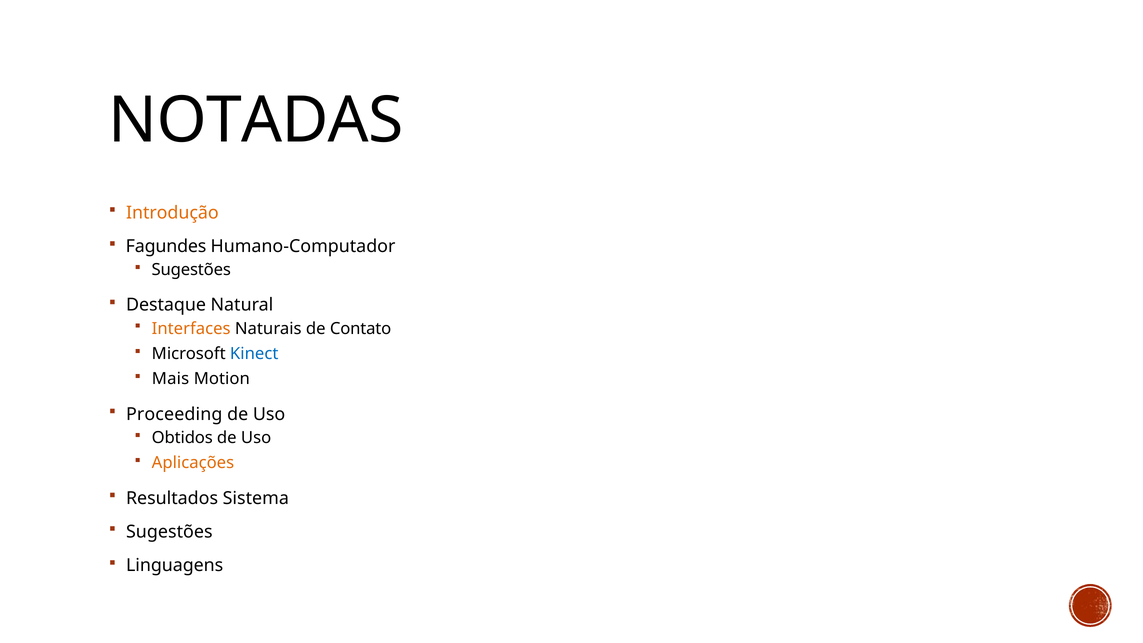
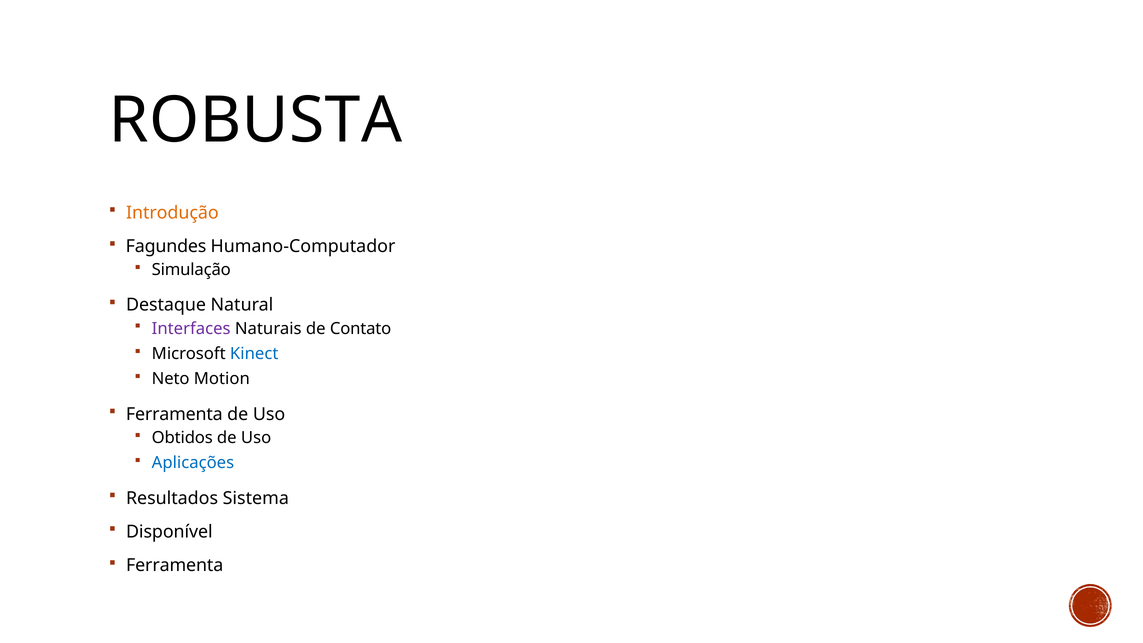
NOTADAS: NOTADAS -> ROBUSTA (256, 120)
Sugestões: Sugestões -> Simulação (191, 270)
Interfaces colour: orange -> purple (191, 328)
Mais: Mais -> Neto (171, 379)
Proceeding: Proceeding -> Ferramenta (174, 414)
Aplicações colour: orange -> blue (193, 463)
Sugestões: Sugestões -> Disponível (169, 532)
Linguagens: Linguagens -> Ferramenta (175, 565)
